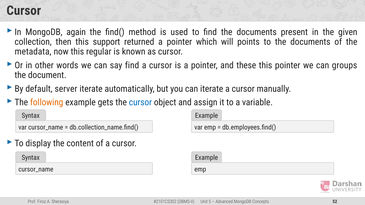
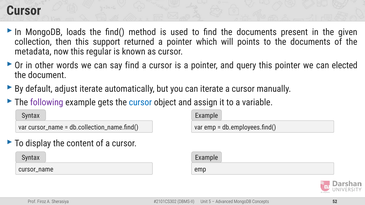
again: again -> loads (76, 32)
these: these -> query (246, 65)
groups: groups -> elected (345, 65)
server: server -> adjust (66, 89)
following colour: orange -> purple (47, 103)
